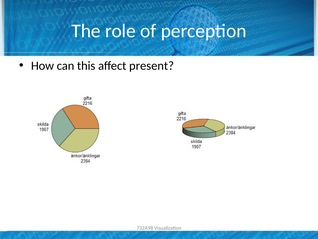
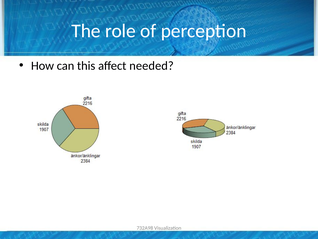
present: present -> needed (151, 66)
